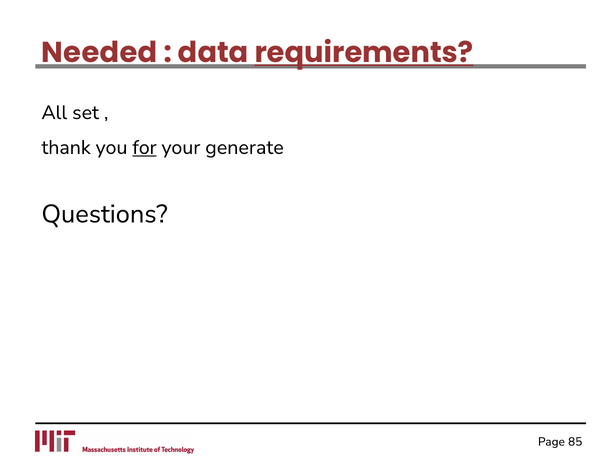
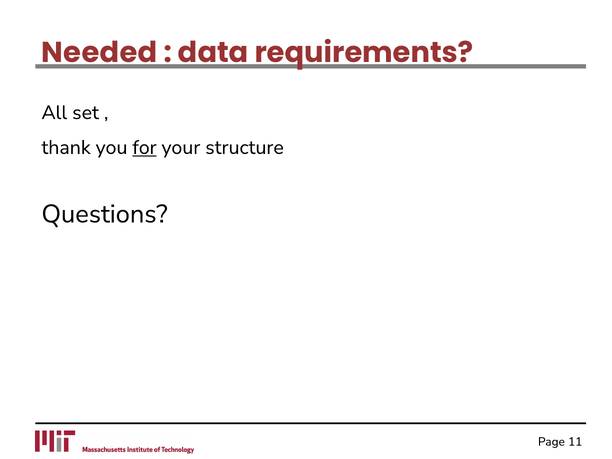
requirements underline: present -> none (364, 53)
generate: generate -> structure (245, 147)
85: 85 -> 11 (575, 442)
